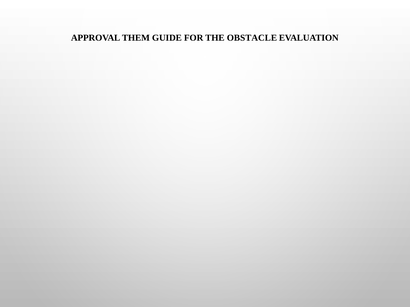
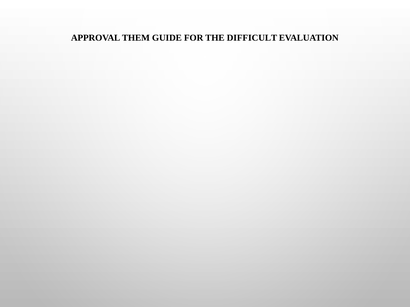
OBSTACLE: OBSTACLE -> DIFFICULT (252, 38)
